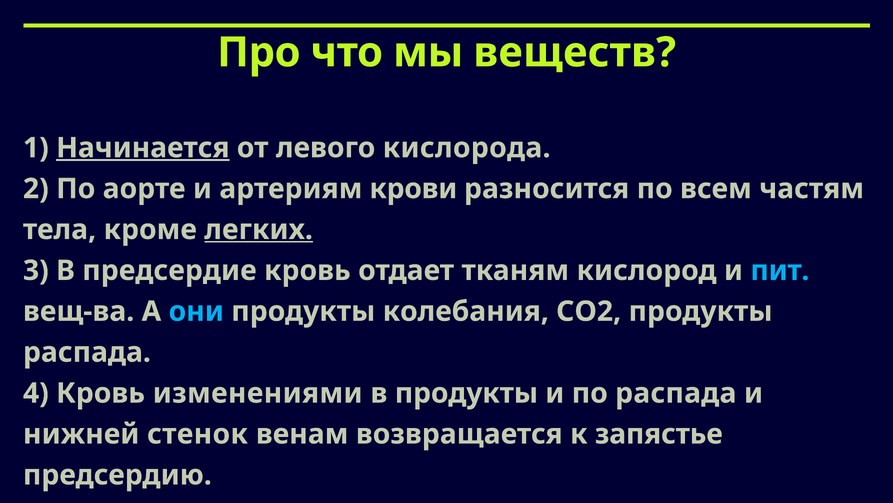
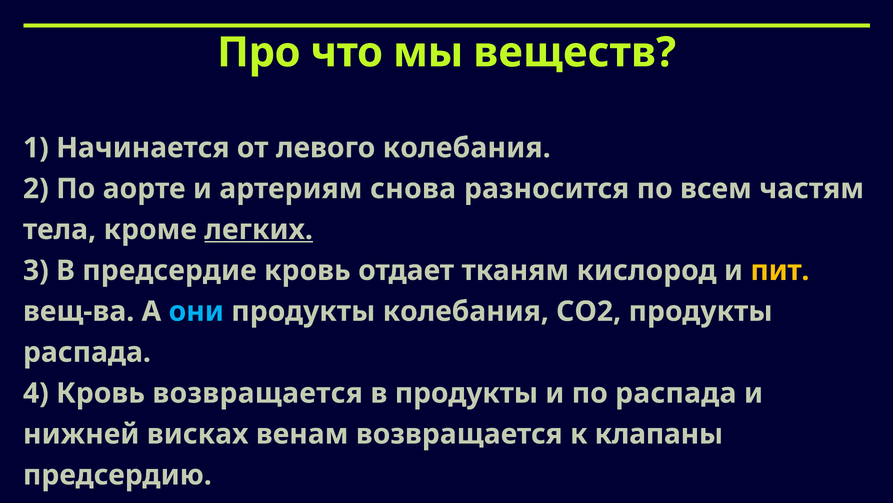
Начинается underline: present -> none (143, 148)
левого кислорода: кислорода -> колебания (467, 148)
крови: крови -> снова (413, 189)
пит colour: light blue -> yellow (780, 270)
Кровь изменениями: изменениями -> возвращается (258, 393)
стенок: стенок -> висках (198, 434)
запястье: запястье -> клапаны (659, 434)
